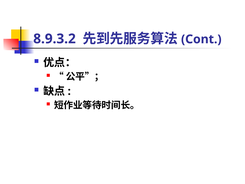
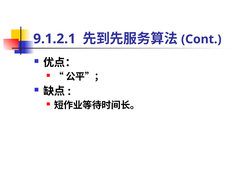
8.9.3.2: 8.9.3.2 -> 9.1.2.1 (55, 39)
